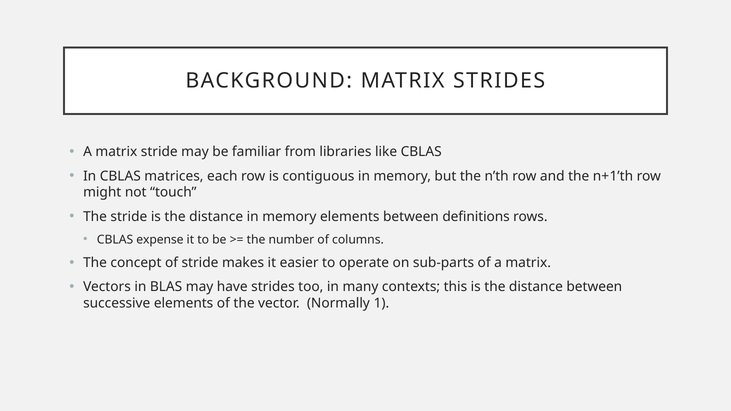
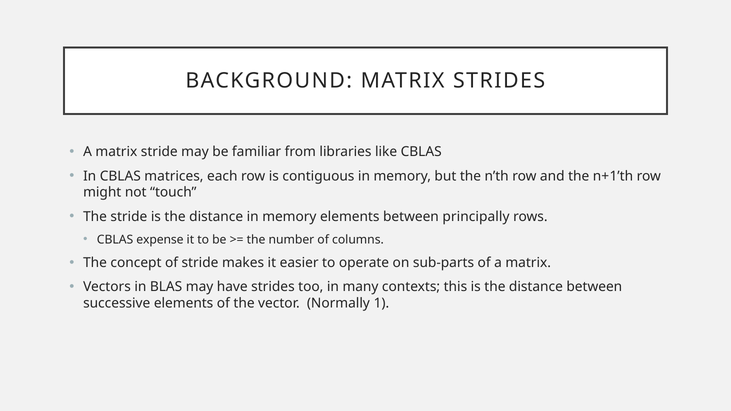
definitions: definitions -> principally (476, 217)
